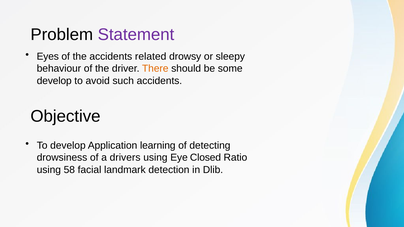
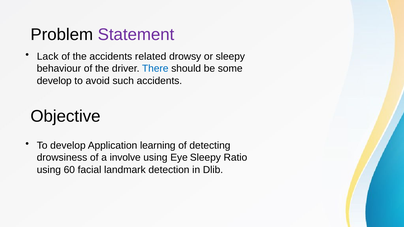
Eyes: Eyes -> Lack (48, 57)
There colour: orange -> blue (155, 69)
drivers: drivers -> involve (125, 158)
Eye Closed: Closed -> Sleepy (205, 158)
58: 58 -> 60 (69, 170)
